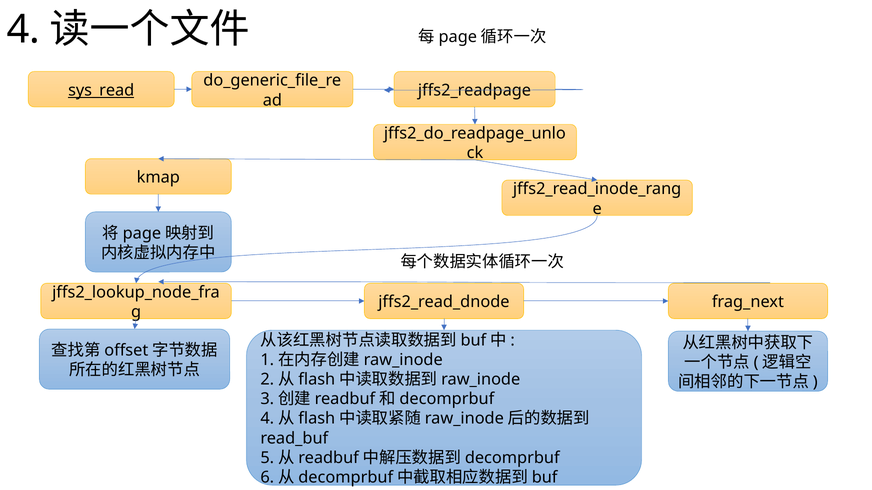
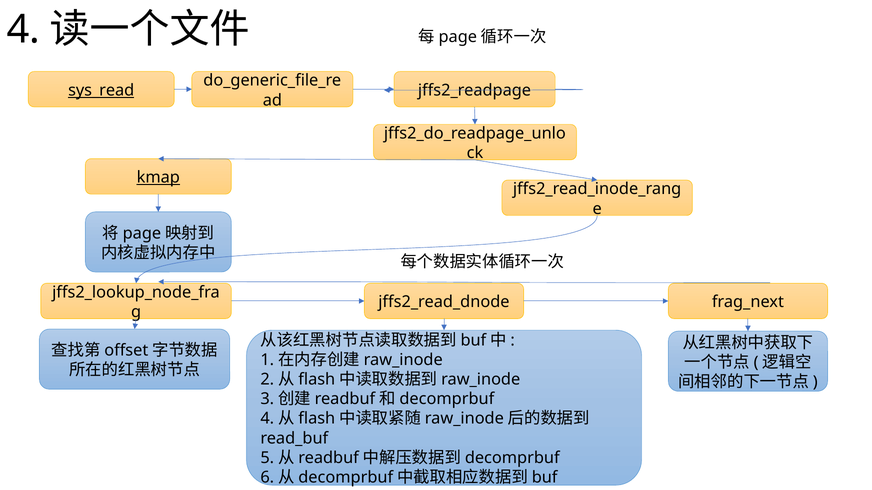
kmap underline: none -> present (158, 178)
